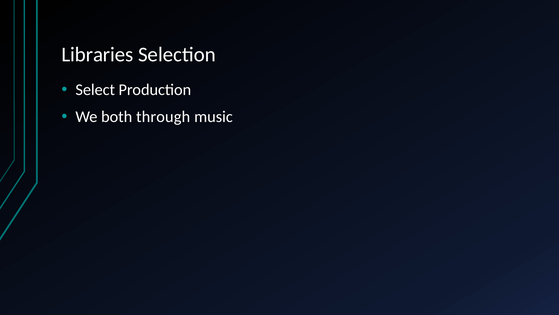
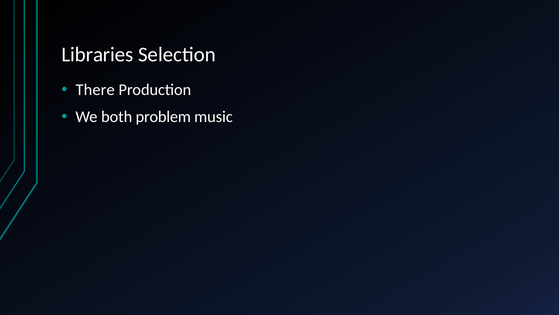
Select: Select -> There (95, 90)
through: through -> problem (163, 116)
